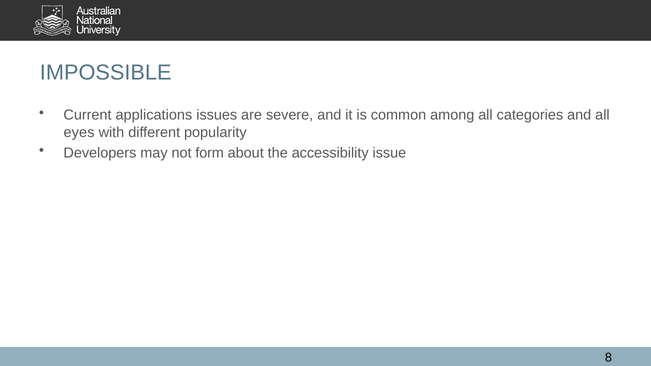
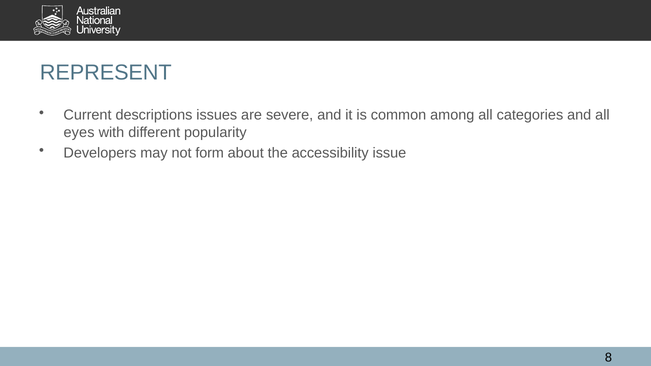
IMPOSSIBLE: IMPOSSIBLE -> REPRESENT (106, 73)
applications: applications -> descriptions (154, 115)
